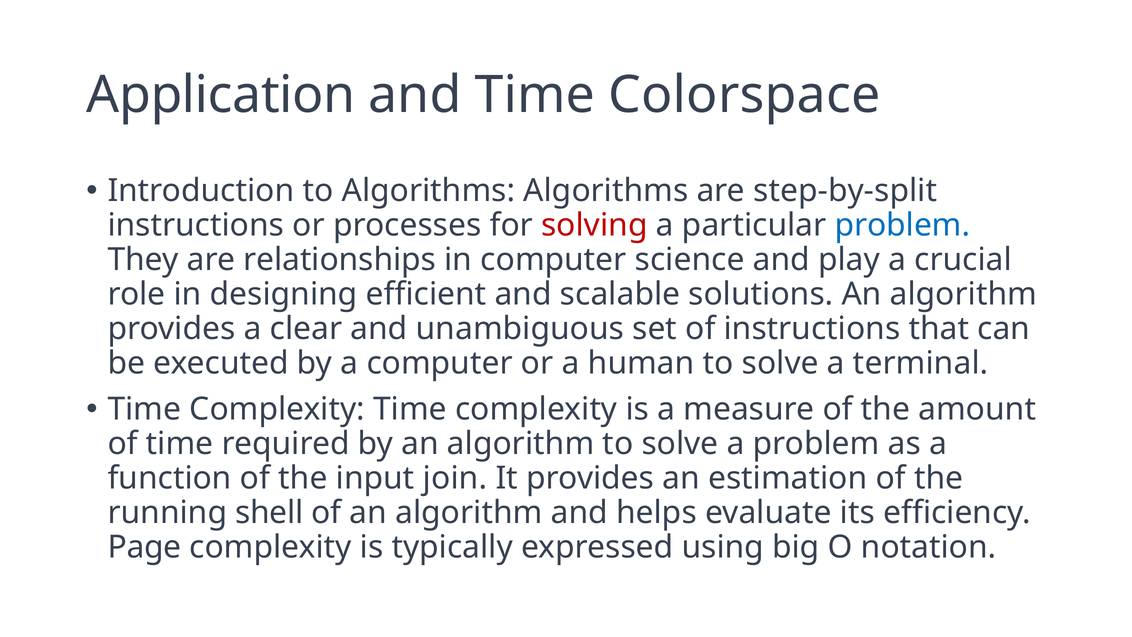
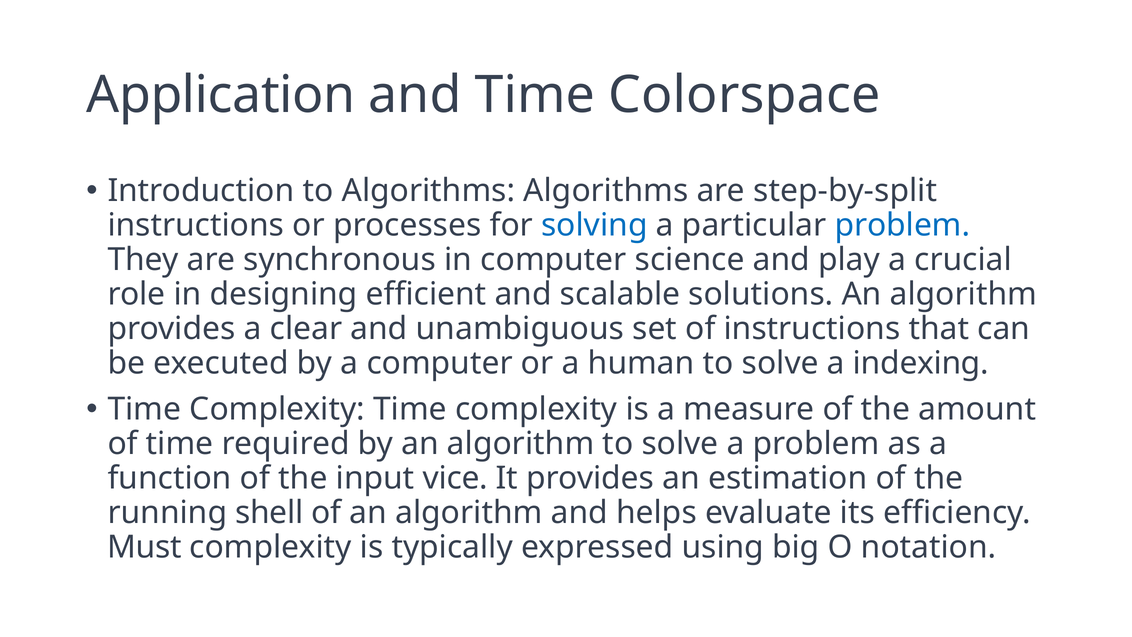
solving colour: red -> blue (594, 225)
relationships: relationships -> synchronous (340, 260)
terminal: terminal -> indexing (921, 363)
join: join -> vice (455, 478)
Page: Page -> Must (144, 547)
